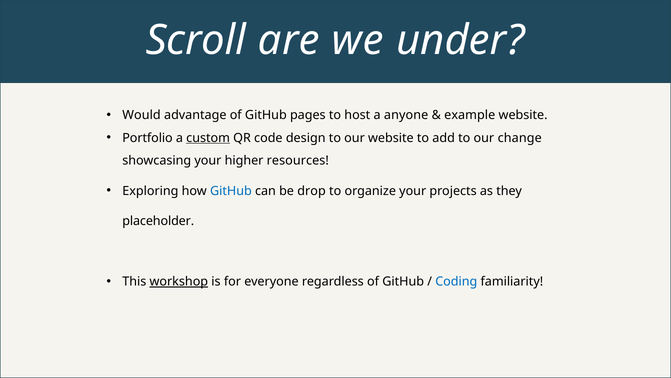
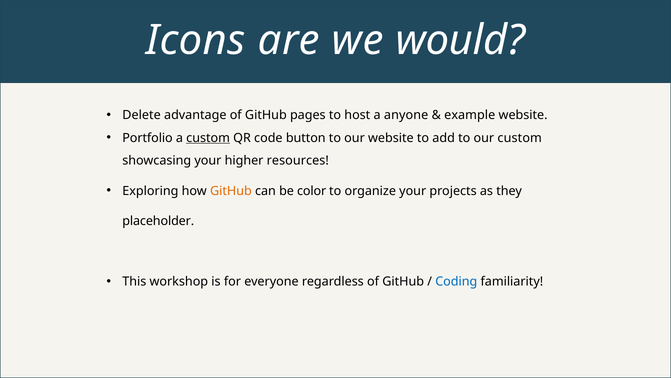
Scroll: Scroll -> Icons (195, 40)
under: under -> would (460, 40)
Would: Would -> Delete (142, 115)
design: design -> button (306, 138)
our change: change -> custom (520, 138)
GitHub colour: blue -> orange (231, 191)
drop: drop -> color (312, 191)
workshop underline: present -> none (179, 281)
